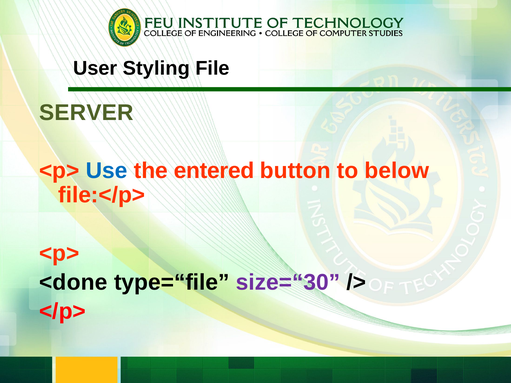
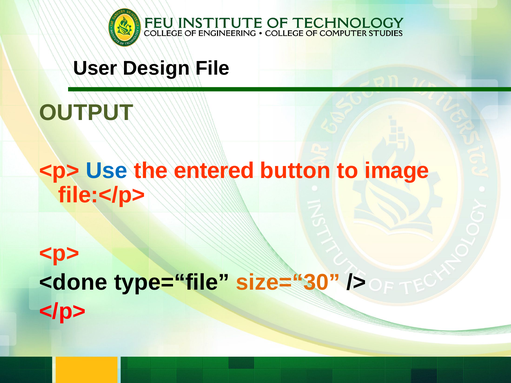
Styling: Styling -> Design (156, 68)
SERVER: SERVER -> OUTPUT (86, 113)
below: below -> image (397, 171)
size=“30 colour: purple -> orange (288, 283)
